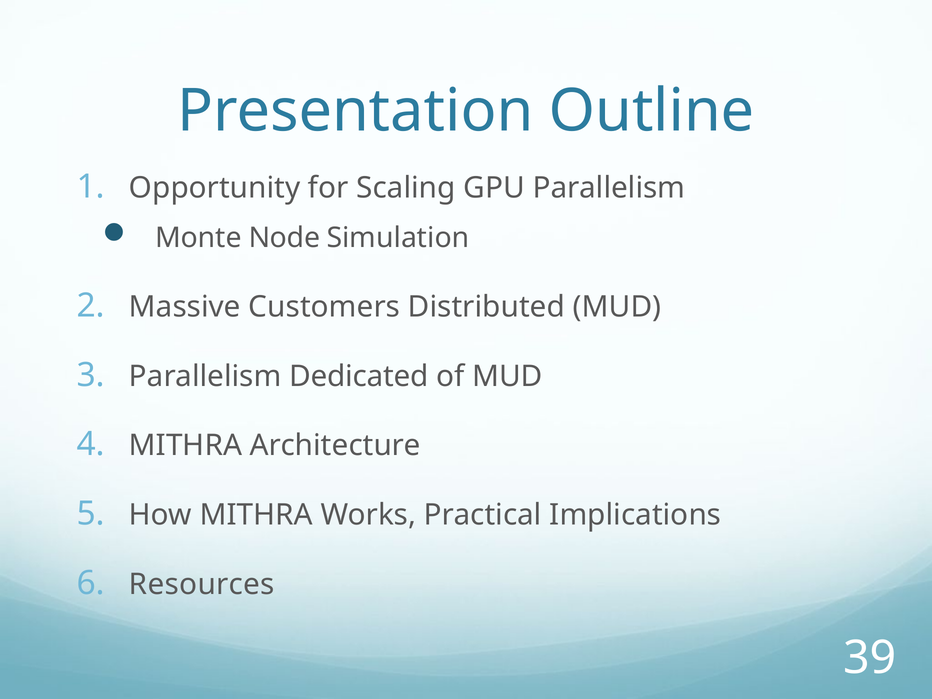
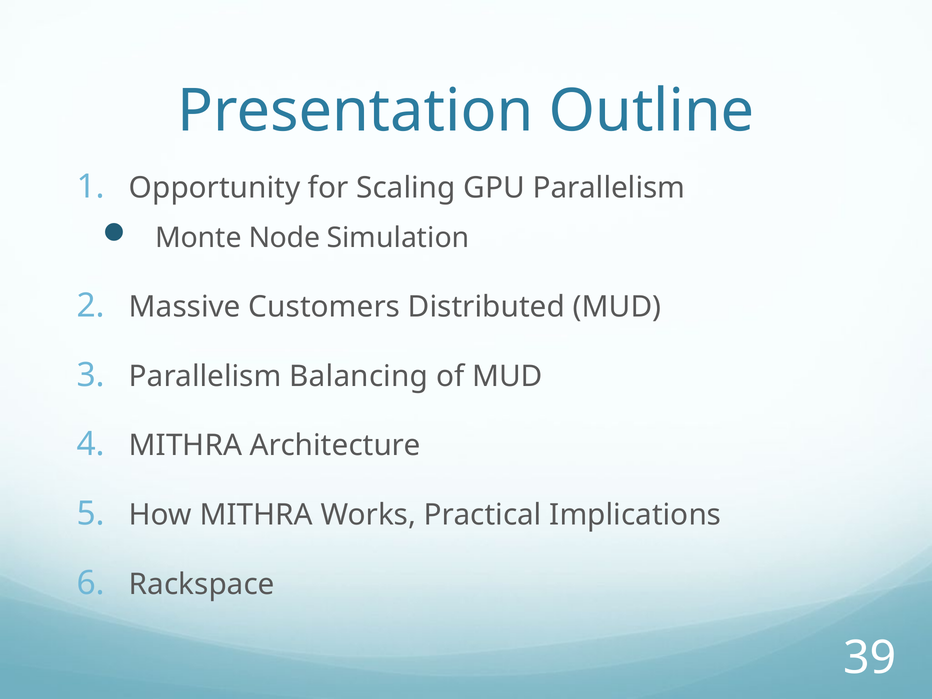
Dedicated: Dedicated -> Balancing (359, 376)
Resources: Resources -> Rackspace (202, 584)
